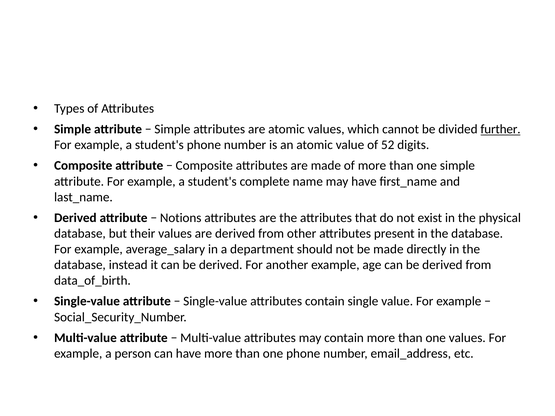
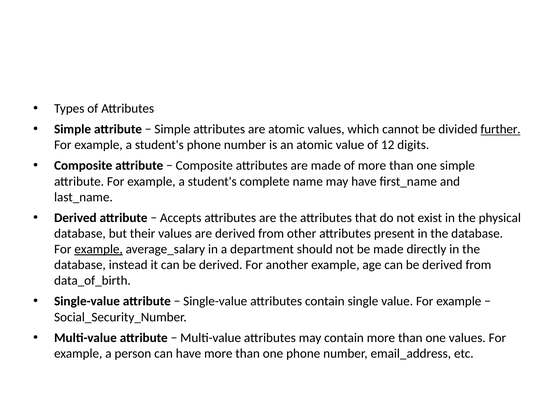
52: 52 -> 12 (388, 145)
Notions: Notions -> Accepts (181, 218)
example underline: none -> present (99, 249)
